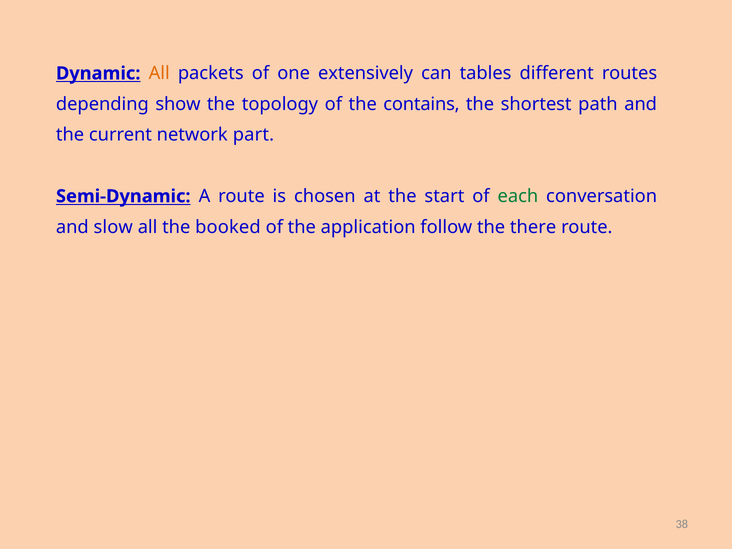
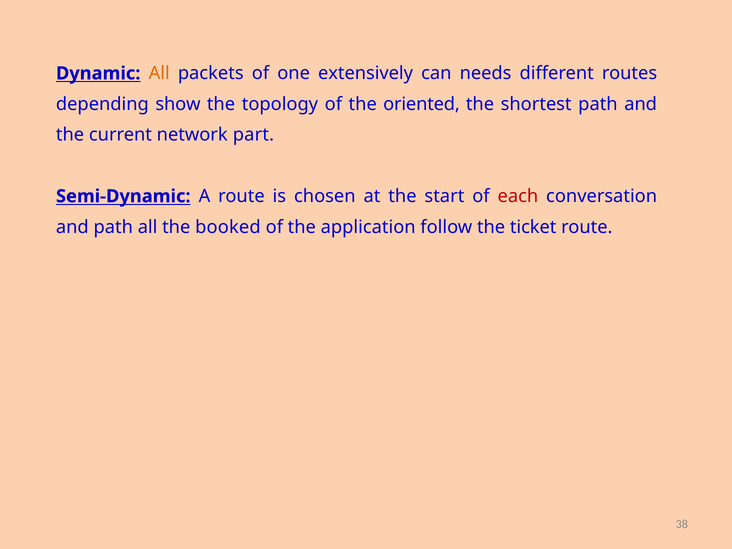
tables: tables -> needs (486, 73)
contains: contains -> oriented (421, 104)
each colour: green -> red (518, 196)
and slow: slow -> path (113, 227)
there: there -> ticket (533, 227)
